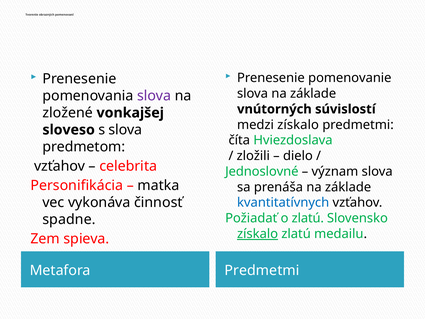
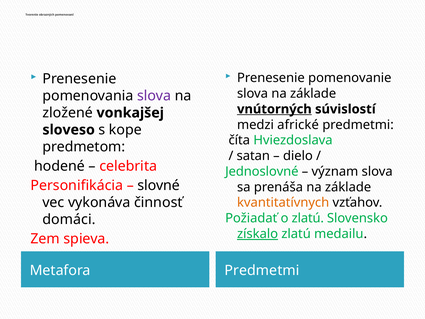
vnútorných underline: none -> present (274, 109)
medzi získalo: získalo -> africké (298, 125)
s slova: slova -> kope (125, 130)
zložili: zložili -> satan (253, 156)
vzťahov: vzťahov -> hodené (60, 166)
matka: matka -> slovné (159, 185)
kvantitatívnych colour: blue -> orange (283, 203)
spadne: spadne -> domáci (69, 219)
